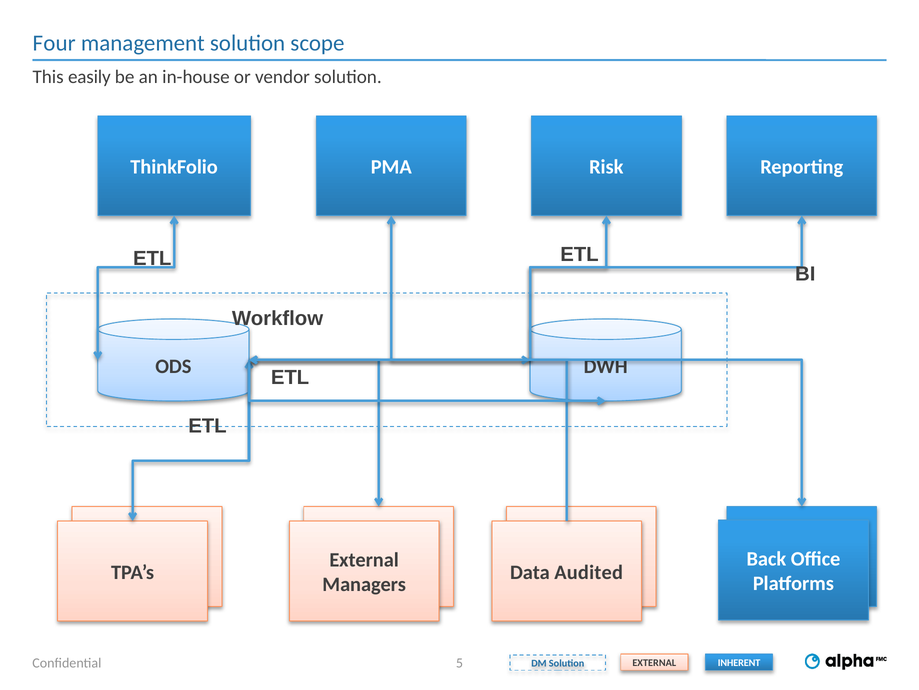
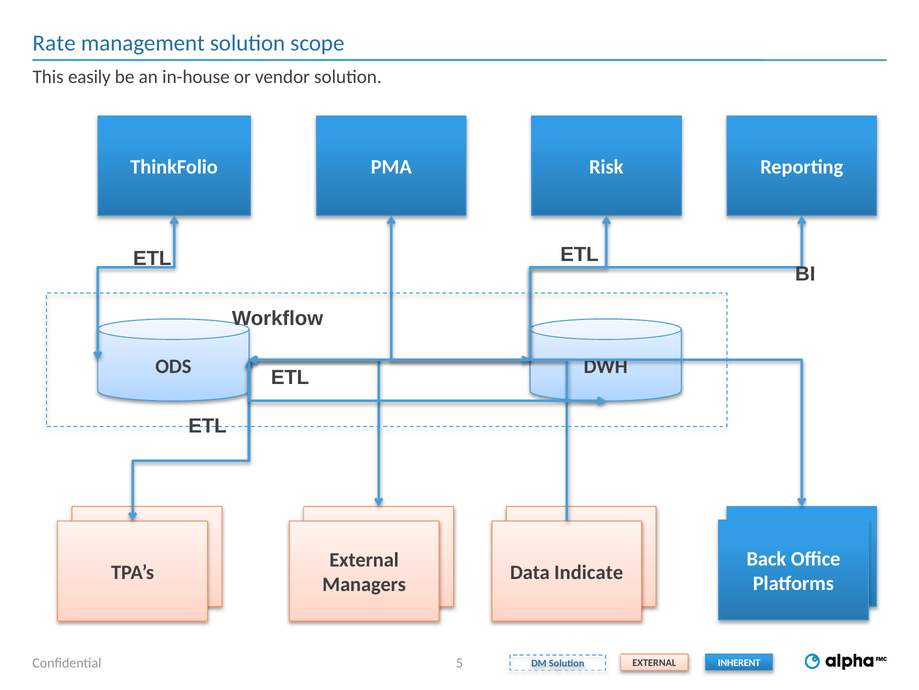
Four: Four -> Rate (54, 43)
Audited: Audited -> Indicate (589, 572)
